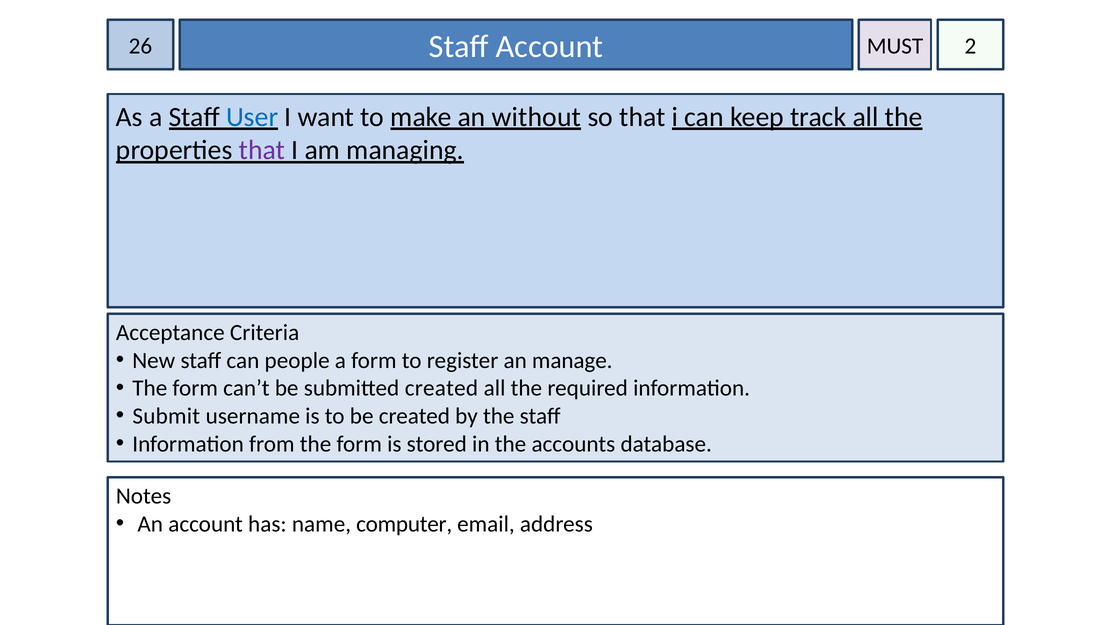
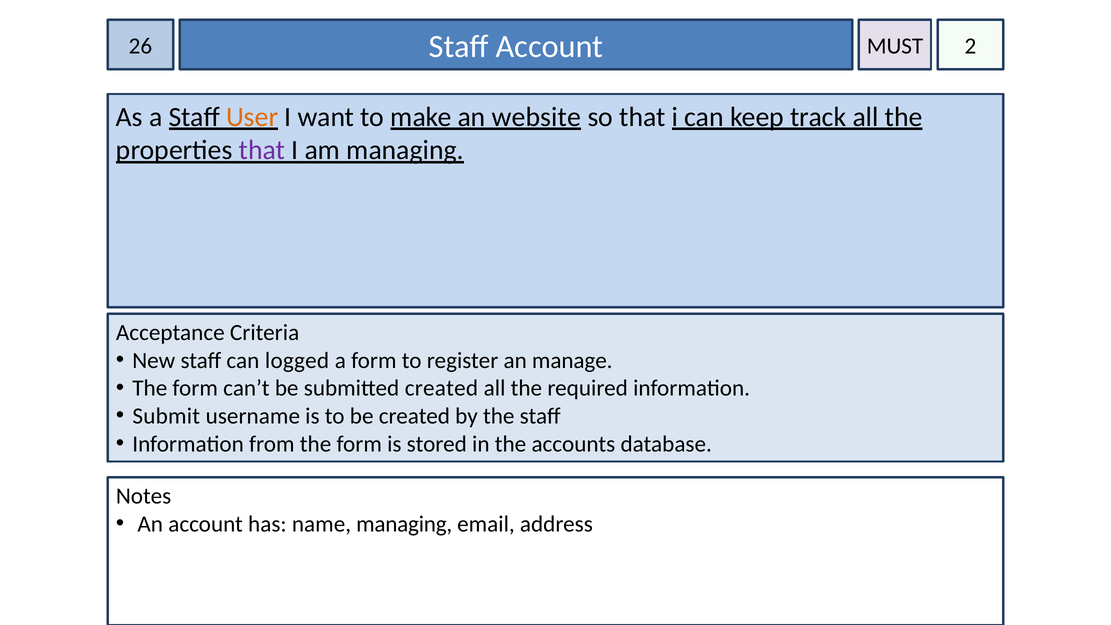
User colour: blue -> orange (252, 117)
without: without -> website (536, 117)
people: people -> logged (297, 360)
name computer: computer -> managing (404, 524)
